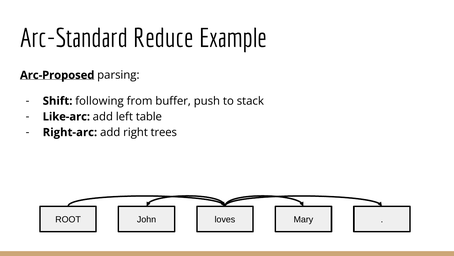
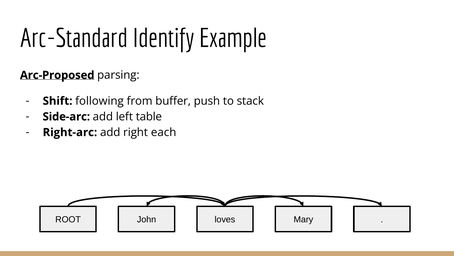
Reduce: Reduce -> Identify (163, 38)
Like-arc: Like-arc -> Side-arc (66, 116)
trees: trees -> each (164, 132)
